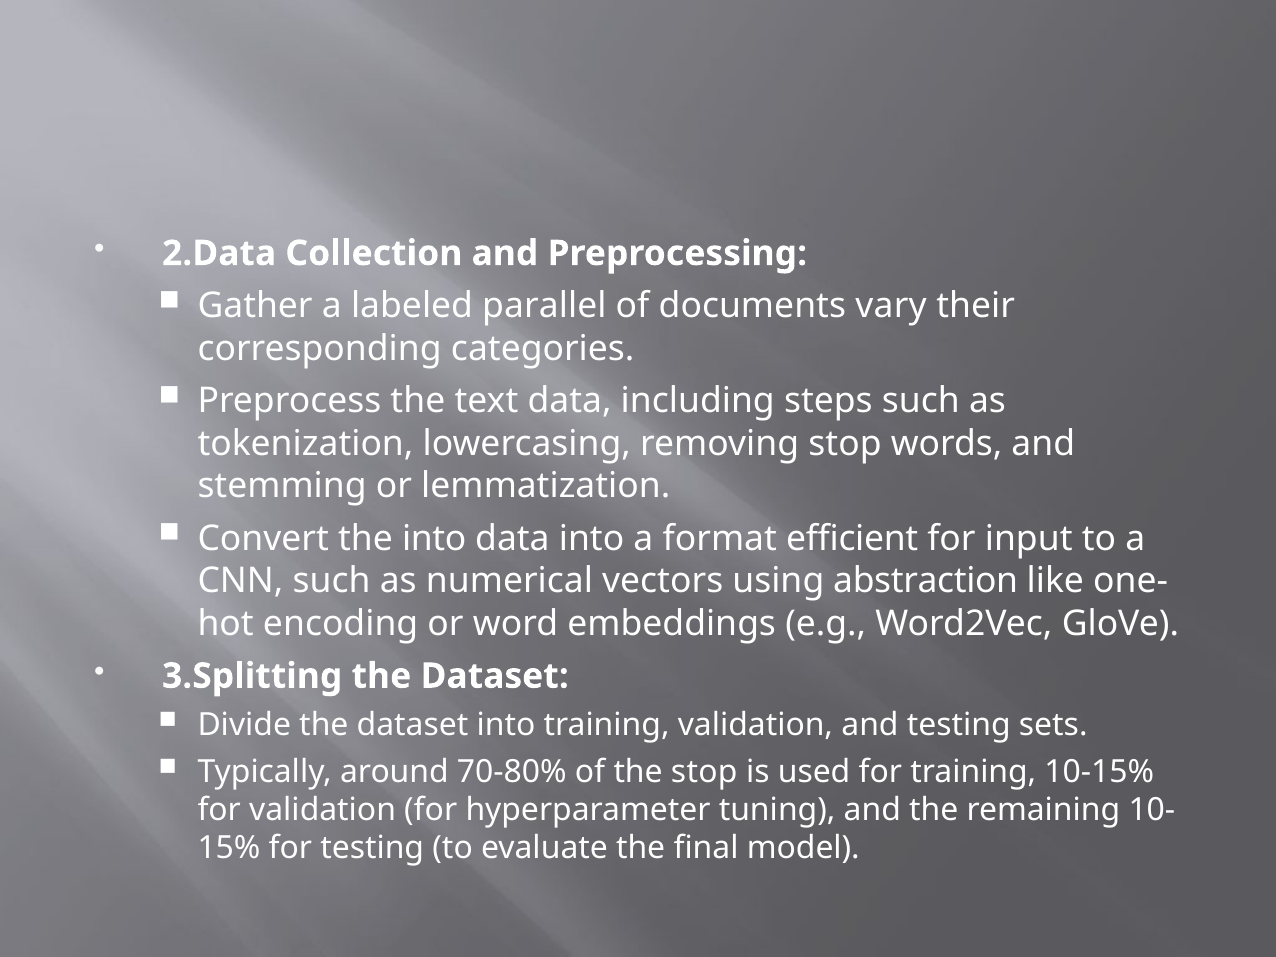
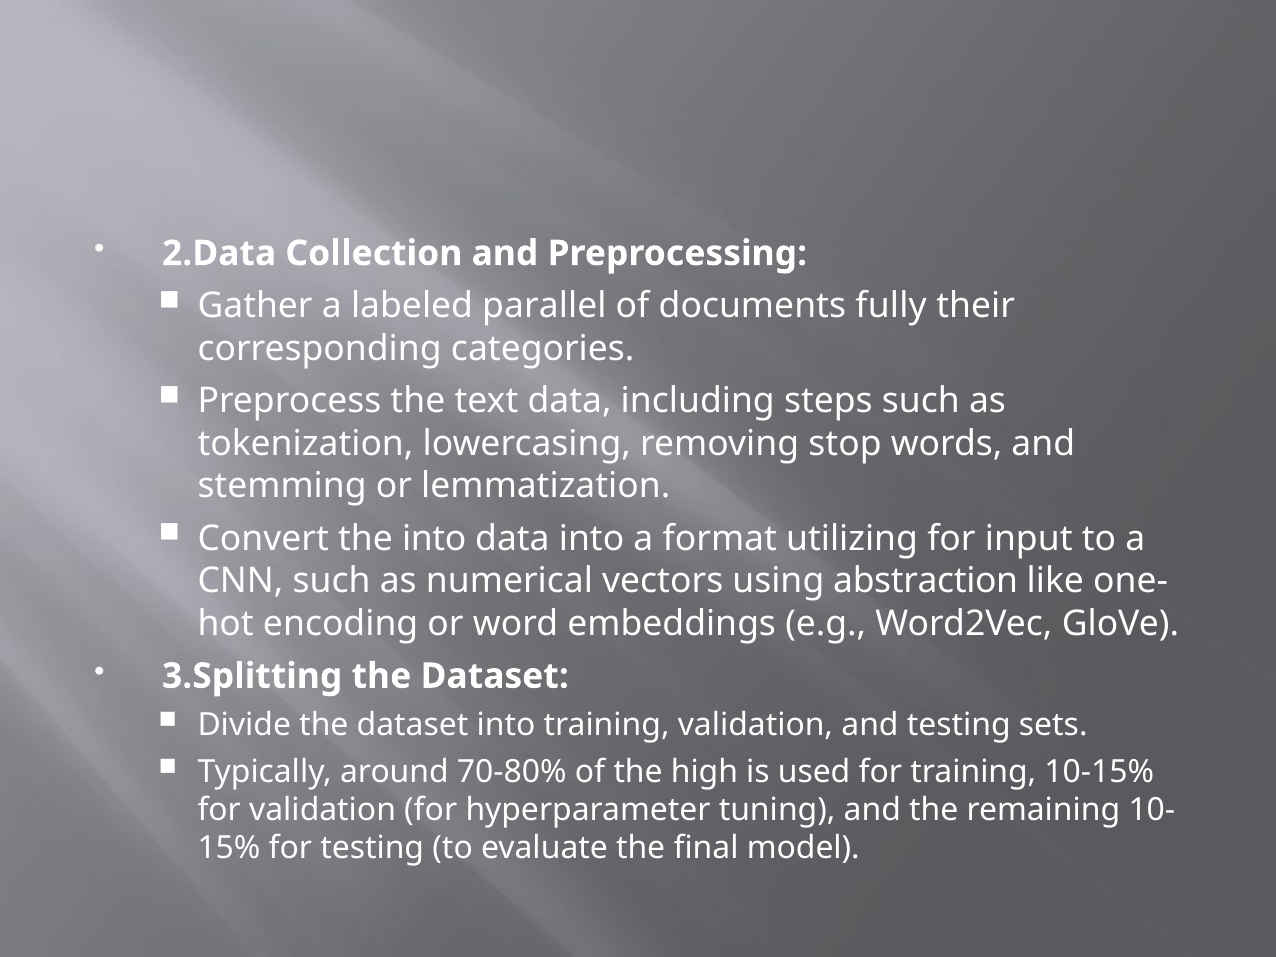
vary: vary -> fully (891, 306)
efficient: efficient -> utilizing (852, 538)
the stop: stop -> high (704, 771)
